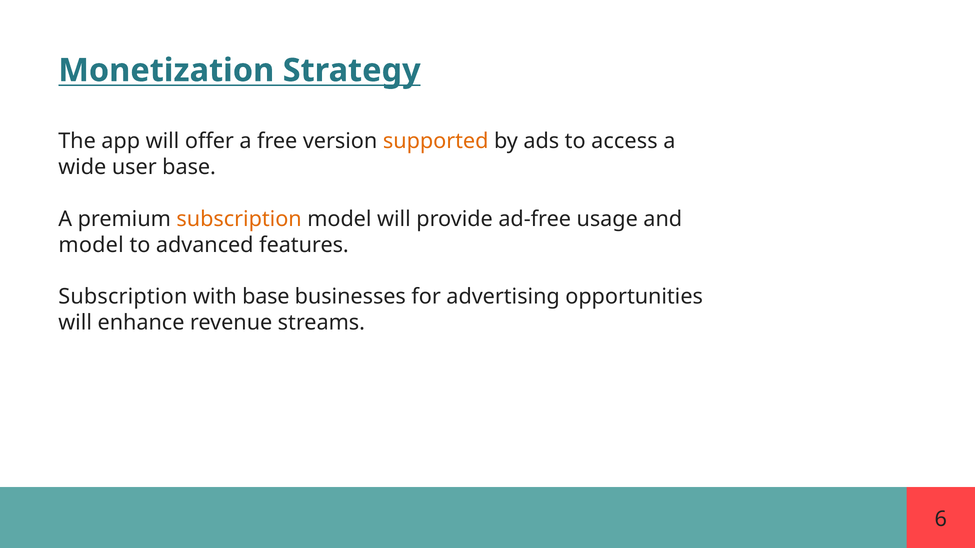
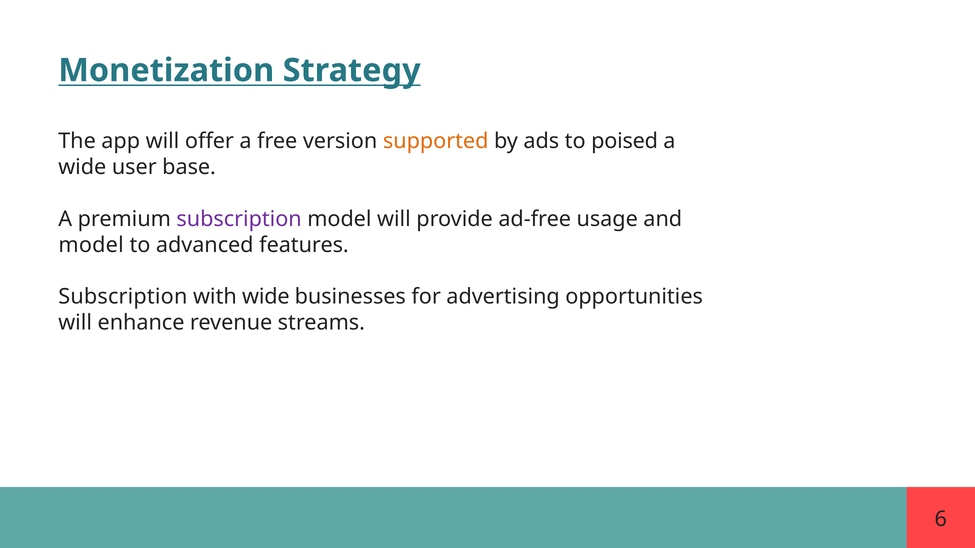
access: access -> poised (625, 141)
subscription colour: orange -> purple (239, 219)
with base: base -> wide (266, 297)
